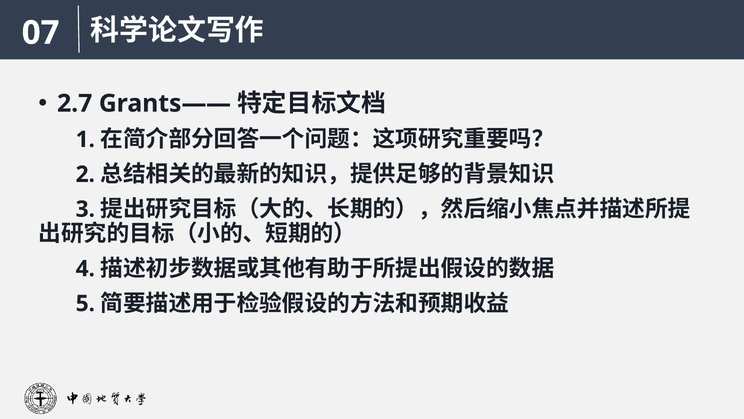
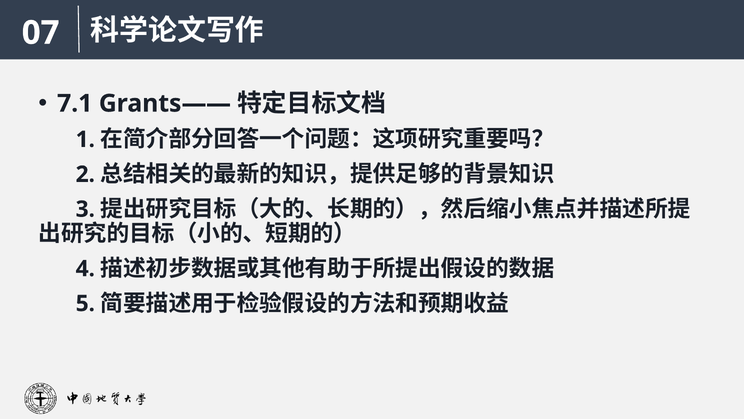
2.7: 2.7 -> 7.1 (75, 103)
